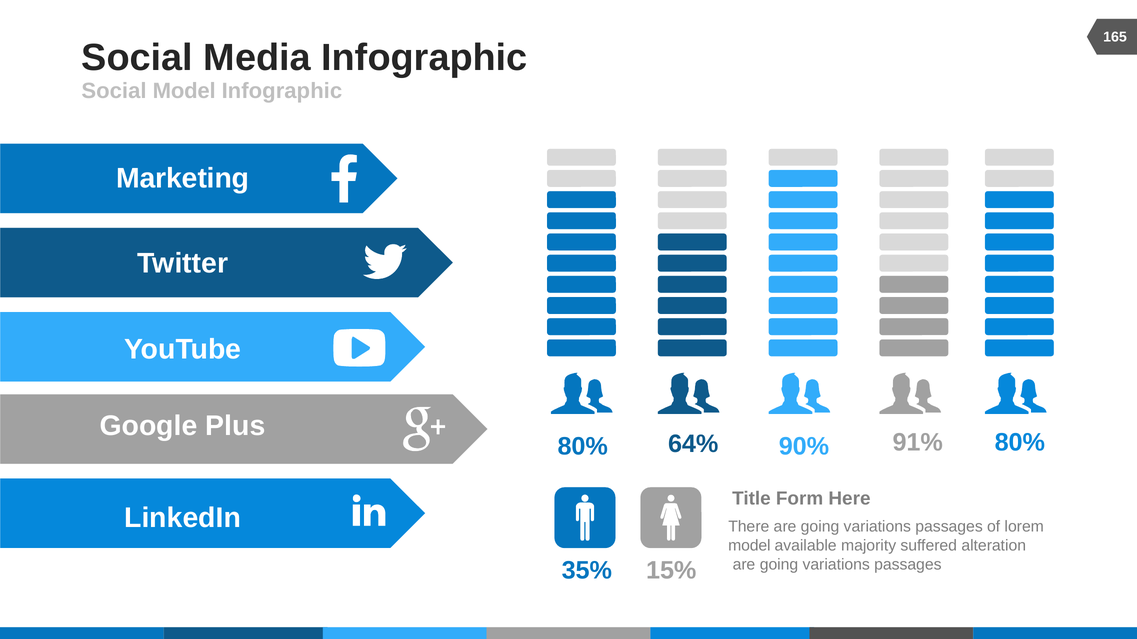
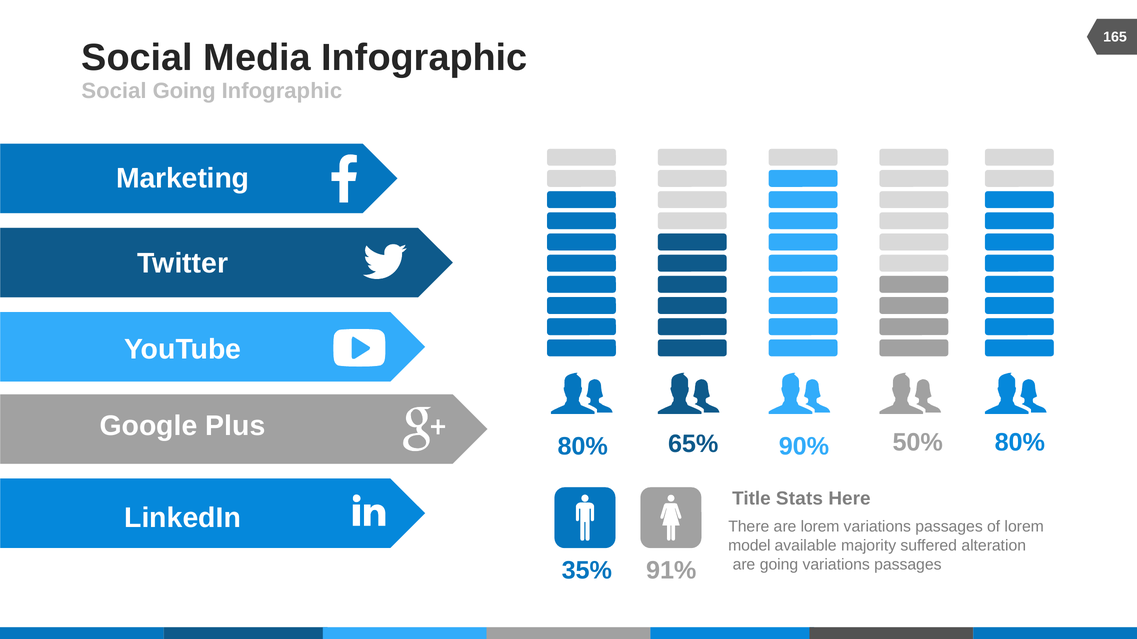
Social Model: Model -> Going (184, 91)
64%: 64% -> 65% (693, 444)
91%: 91% -> 50% (918, 443)
Form: Form -> Stats (800, 499)
There are going: going -> lorem (820, 527)
15%: 15% -> 91% (671, 571)
